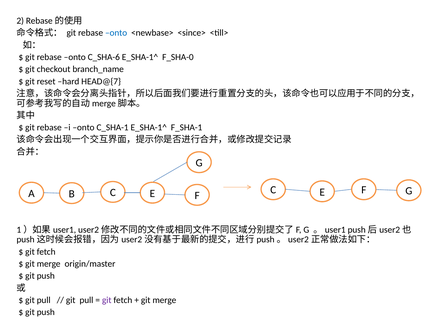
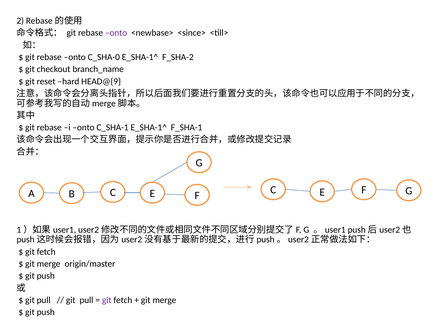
onto colour: blue -> purple (116, 33)
C_SHA-6: C_SHA-6 -> C_SHA-0 (104, 57)
F_SHA-0: F_SHA-0 -> F_SHA-2 (178, 57)
HEAD@{7: HEAD@{7 -> HEAD@{9 (101, 81)
